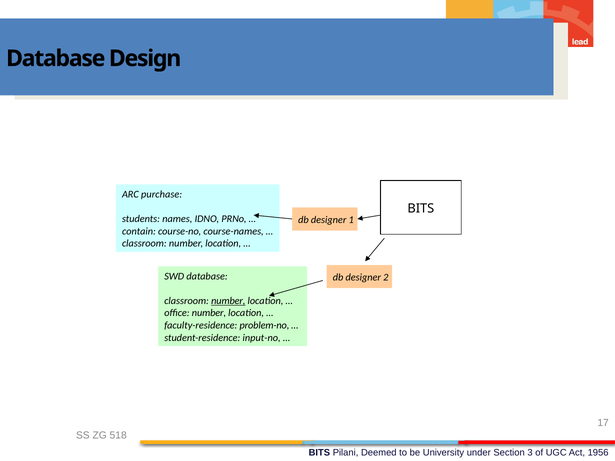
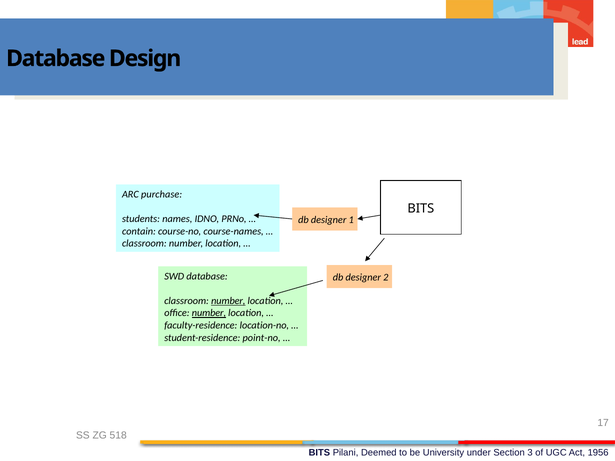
number underline: none -> present (209, 313)
problem-no: problem-no -> location-no (264, 326)
input-no: input-no -> point-no (262, 338)
